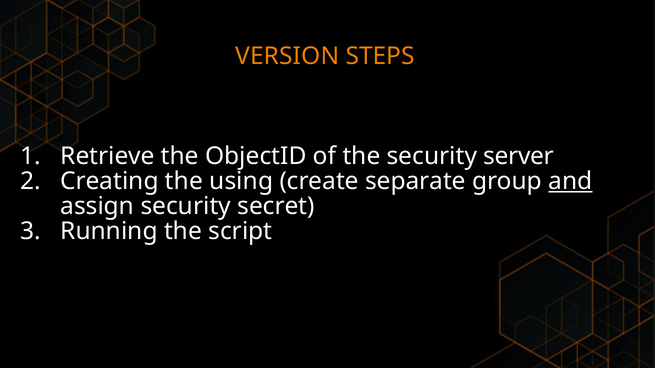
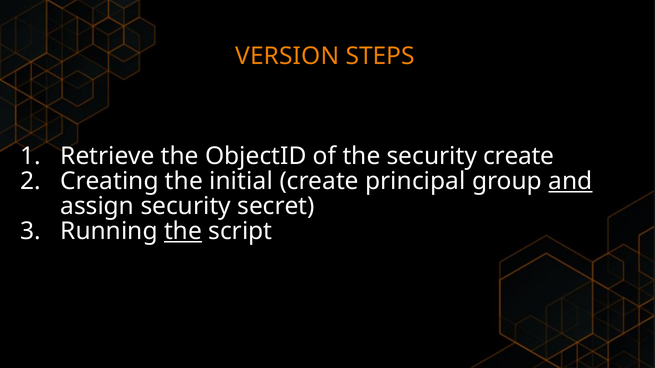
security server: server -> create (519, 157)
using: using -> initial (241, 182)
separate: separate -> principal (415, 182)
the underline: none -> present (183, 232)
